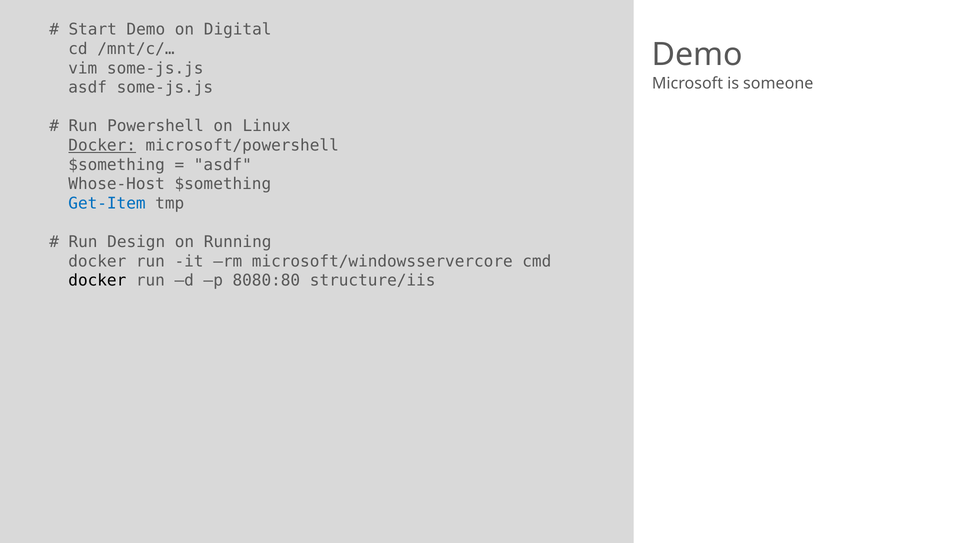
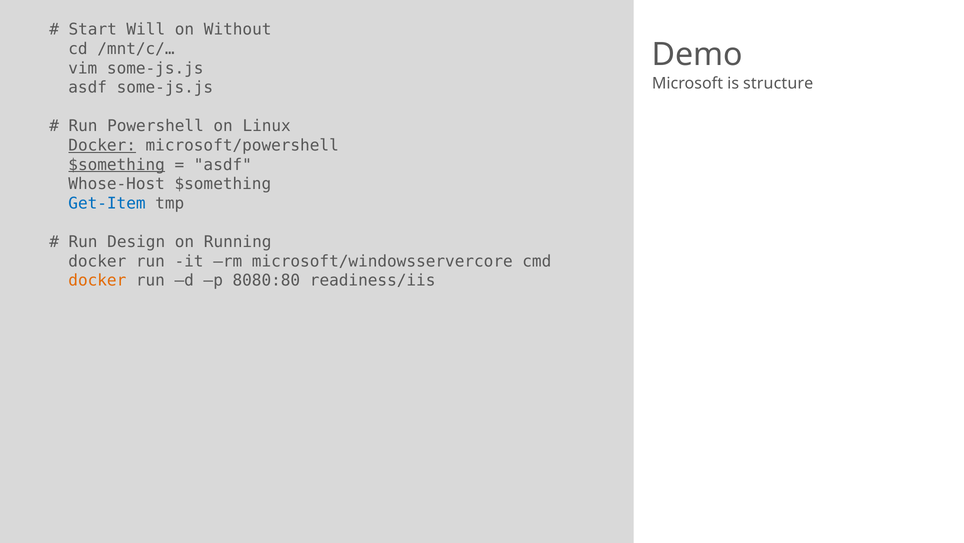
Start Demo: Demo -> Will (146, 30)
Digital: Digital -> Without (238, 30)
someone: someone -> structure (778, 83)
$something underline: none -> present (117, 165)
docker colour: black -> orange (97, 280)
structure/iis: structure/iis -> readiness/iis (373, 280)
